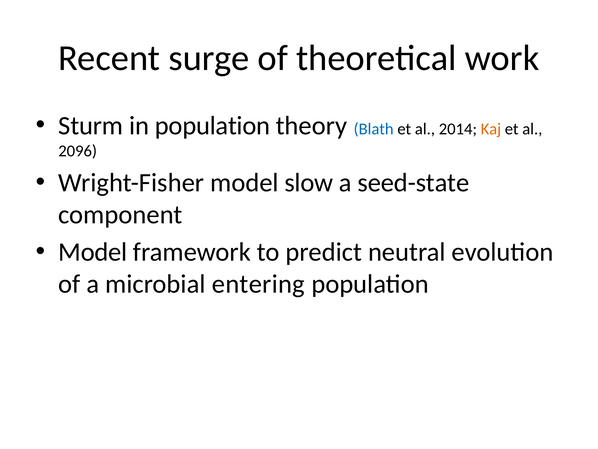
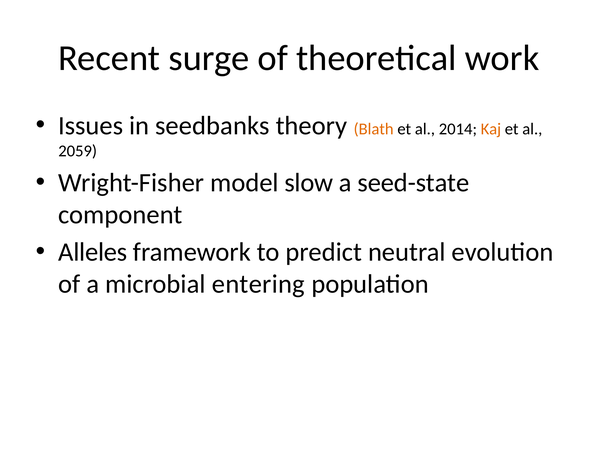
Sturm: Sturm -> Issues (91, 125)
in population: population -> seedbanks (212, 125)
Blath colour: blue -> orange (374, 129)
2096: 2096 -> 2059 (78, 151)
Model: Model -> Alleles (93, 252)
